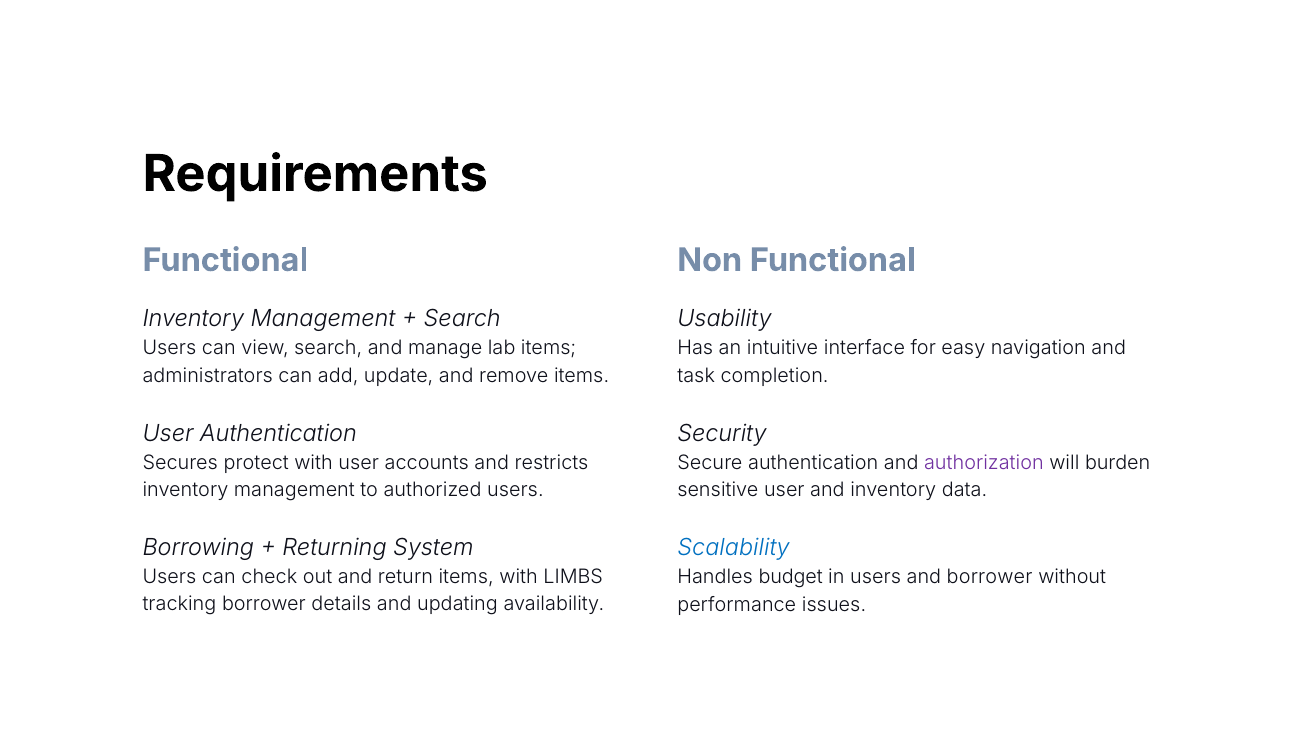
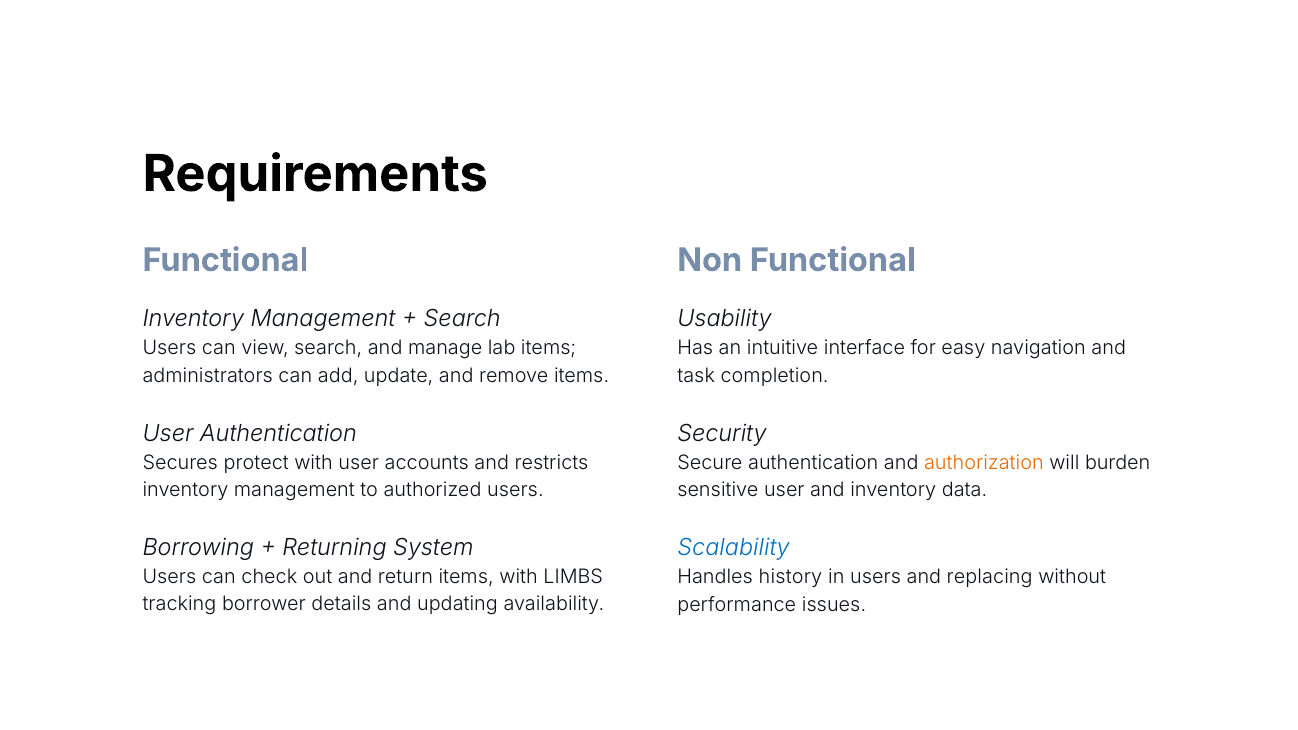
authorization colour: purple -> orange (984, 463)
budget: budget -> history (790, 577)
and borrower: borrower -> replacing (990, 577)
